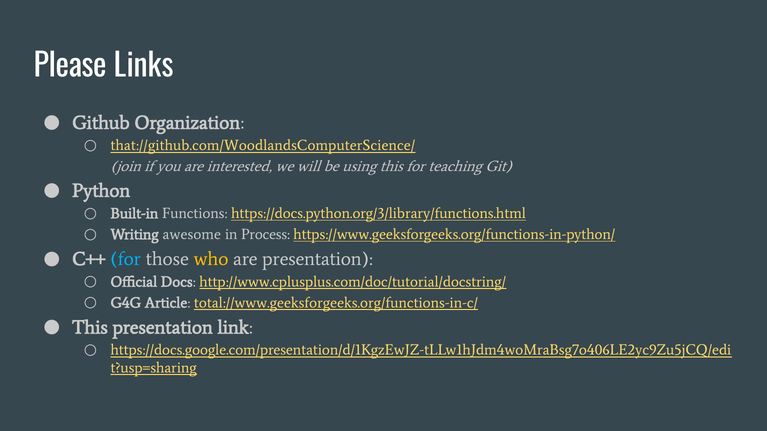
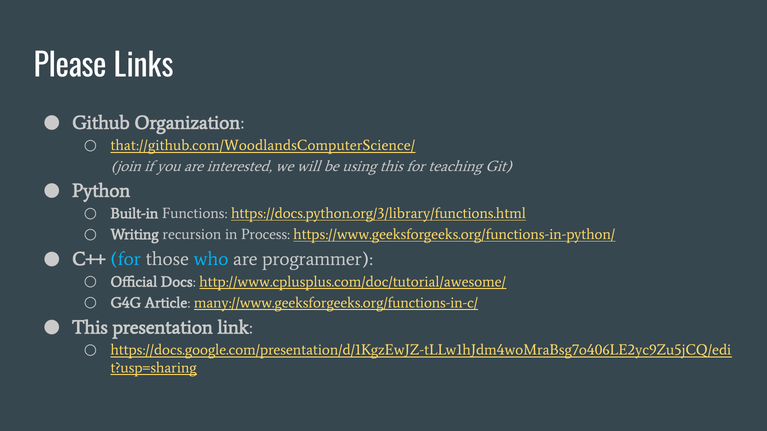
awesome: awesome -> recursion (192, 235)
who colour: yellow -> light blue (211, 259)
are presentation: presentation -> programmer (317, 259)
http://www.cplusplus.com/doc/tutorial/docstring/: http://www.cplusplus.com/doc/tutorial/docstring/ -> http://www.cplusplus.com/doc/tutorial/awesome/ (353, 282)
total://www.geeksforgeeks.org/functions-in-c/: total://www.geeksforgeeks.org/functions-in-c/ -> many://www.geeksforgeeks.org/functions-in-c/ (336, 303)
